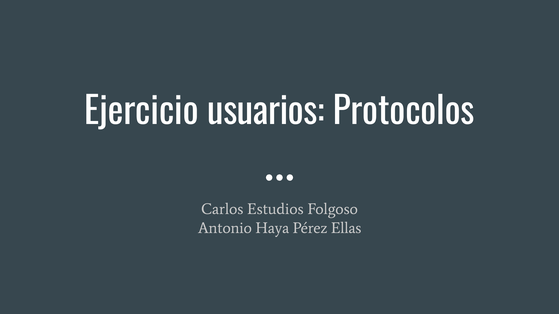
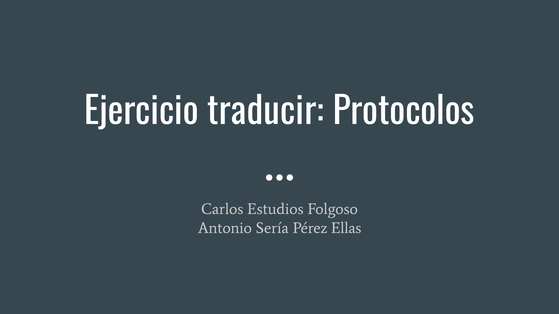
usuarios: usuarios -> traducir (266, 112)
Haya: Haya -> Sería (272, 228)
